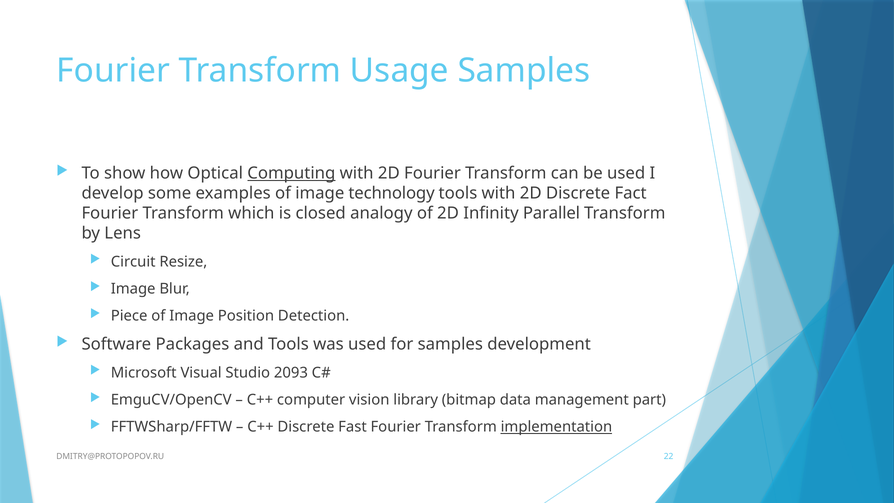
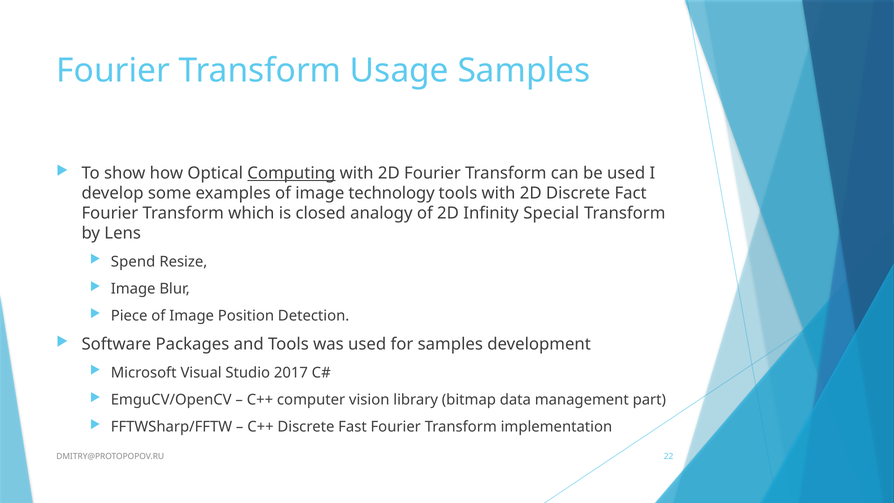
Parallel: Parallel -> Special (551, 213)
Circuit: Circuit -> Spend (133, 262)
2093: 2093 -> 2017 (291, 373)
implementation underline: present -> none (556, 427)
